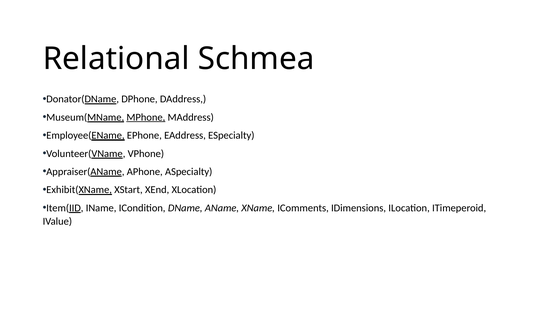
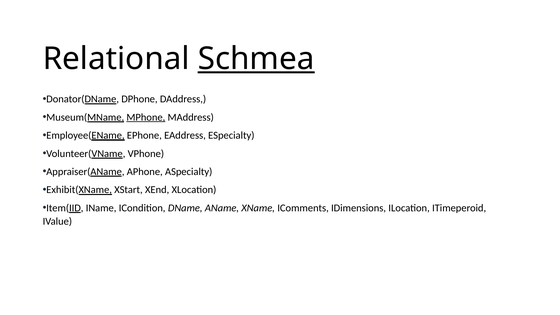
Schmea underline: none -> present (256, 59)
